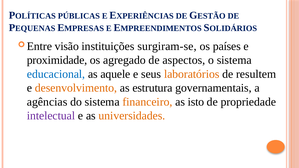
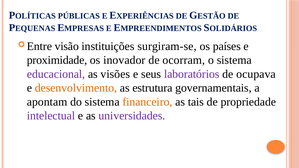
agregado: agregado -> inovador (124, 60)
aspectos: aspectos -> ocorram (184, 60)
educacional colour: blue -> purple (56, 74)
aquele: aquele -> visões (115, 74)
laboratórios colour: orange -> purple (192, 74)
resultem: resultem -> ocupava (256, 74)
agências: agências -> apontam (47, 102)
isto: isto -> tais (196, 102)
universidades colour: orange -> purple (132, 116)
